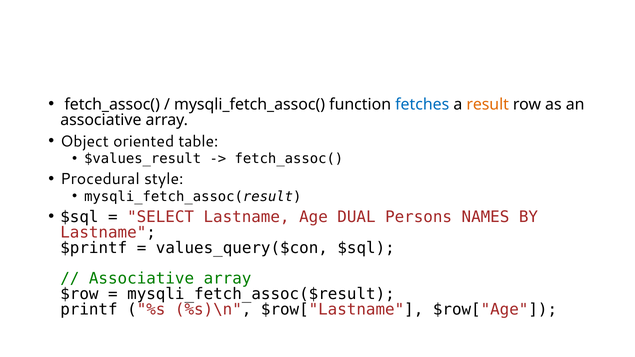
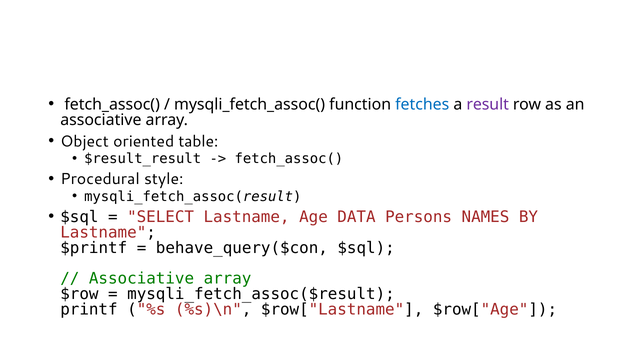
result colour: orange -> purple (488, 105)
$values_result: $values_result -> $result_result (143, 159)
DUAL: DUAL -> DATA (356, 217)
values_query($con: values_query($con -> behave_query($con (242, 248)
